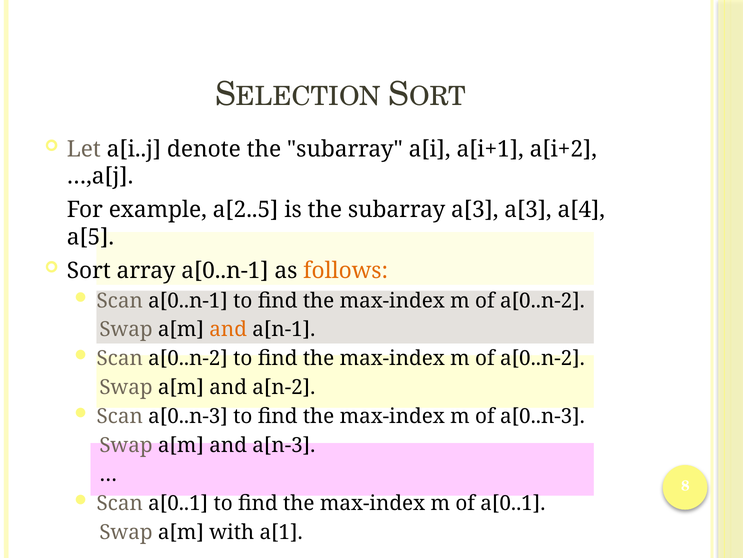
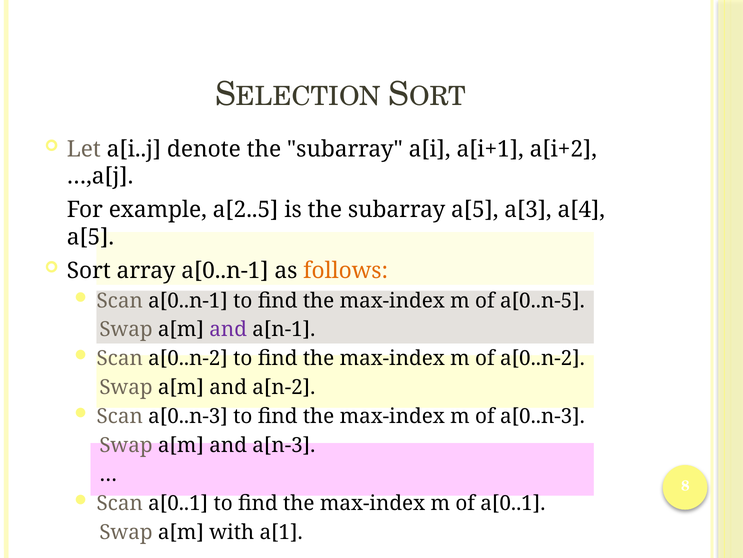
subarray a[3: a[3 -> a[5 (475, 210)
a[0..n-2: a[0..n-2 -> a[0..n-5 (542, 300)
and colour: orange -> purple (228, 329)
